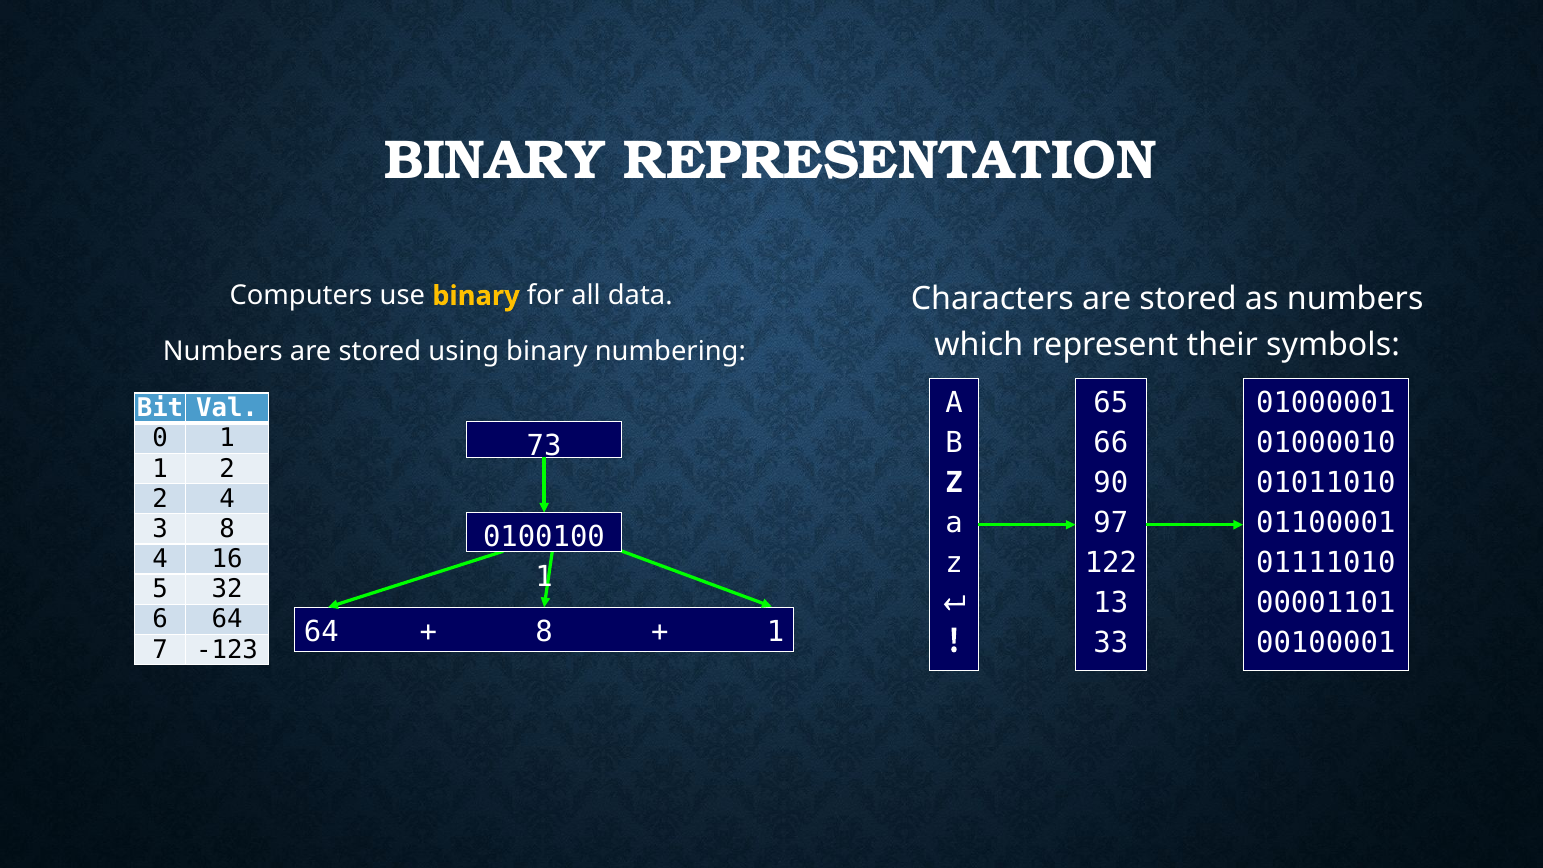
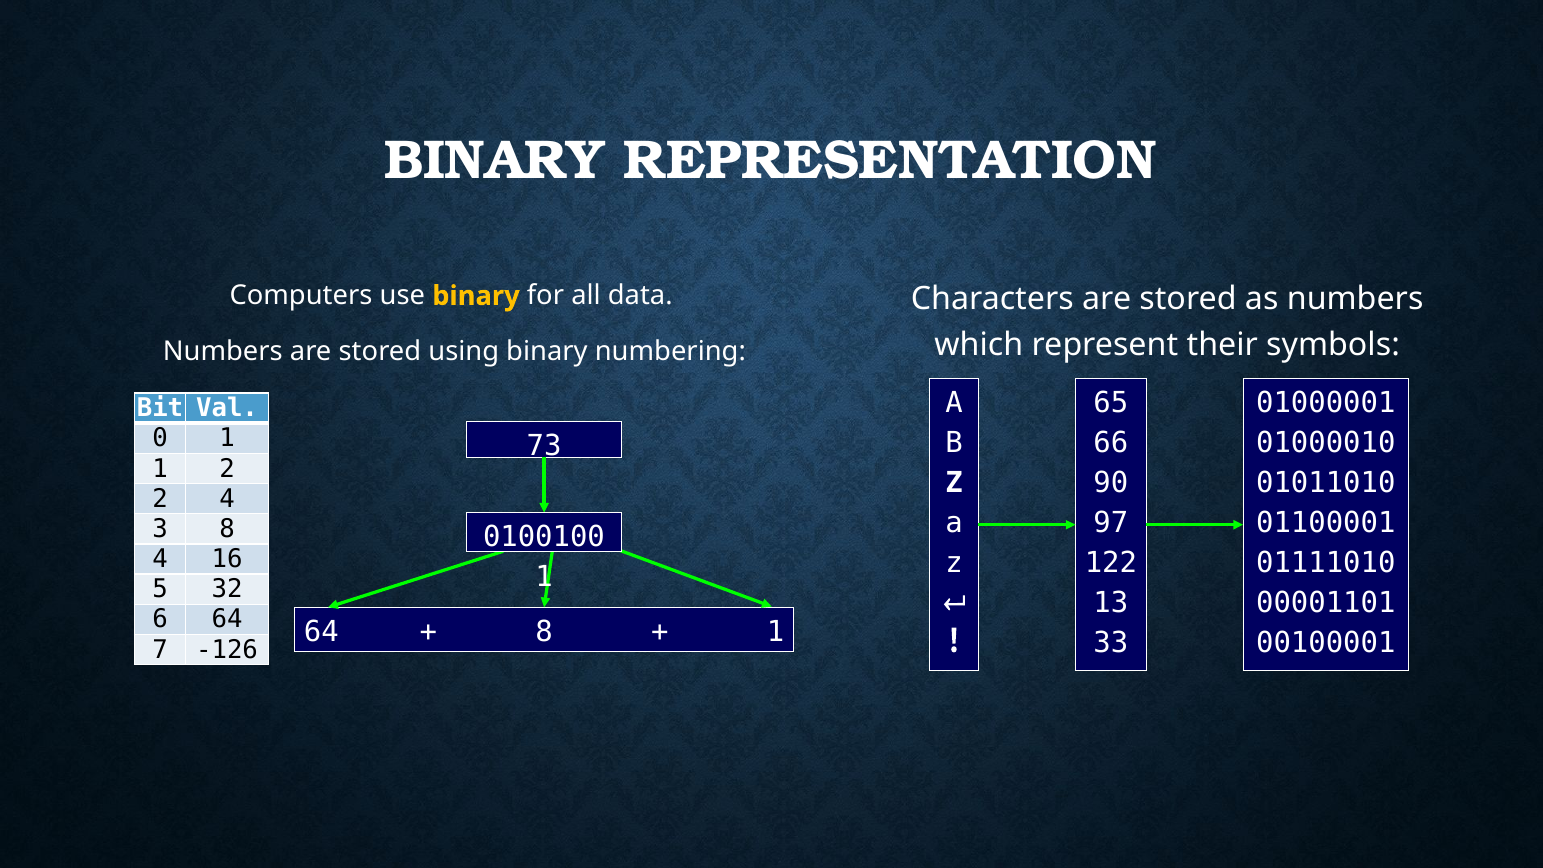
-123: -123 -> -126 (227, 650)
